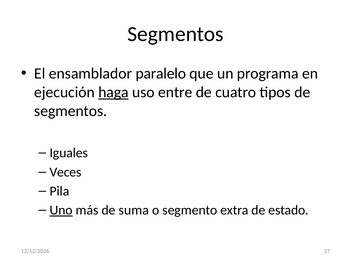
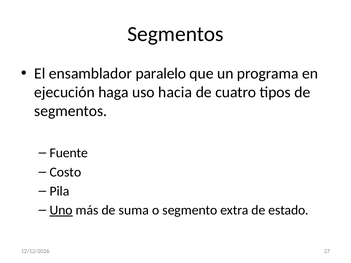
haga underline: present -> none (114, 92)
entre: entre -> hacia (175, 92)
Iguales: Iguales -> Fuente (69, 153)
Veces: Veces -> Costo (65, 172)
